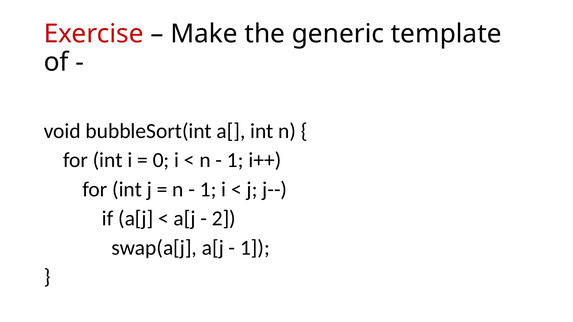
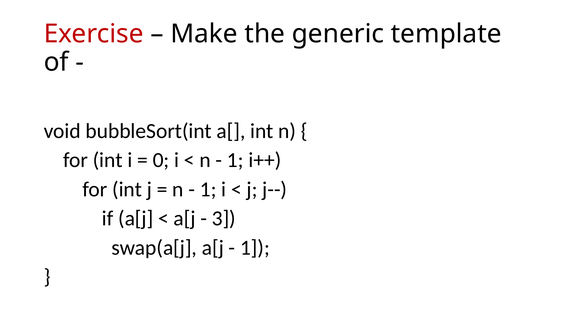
2: 2 -> 3 (224, 219)
